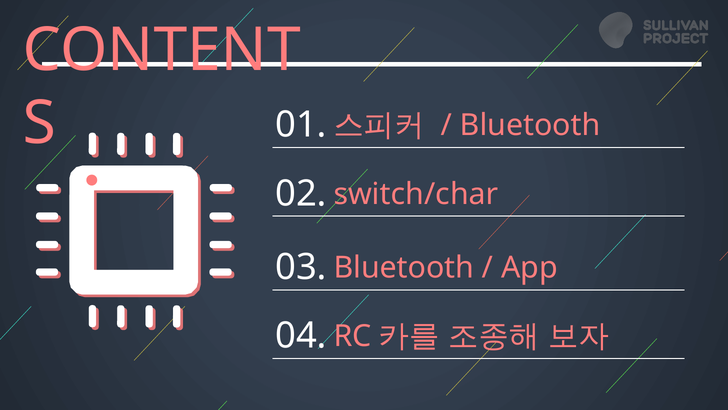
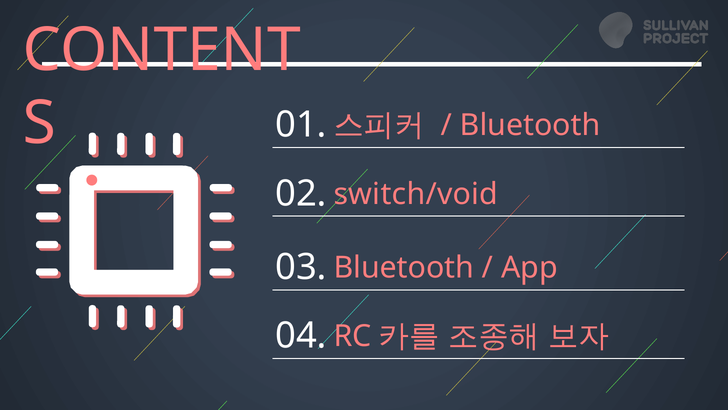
switch/char: switch/char -> switch/void (416, 194)
